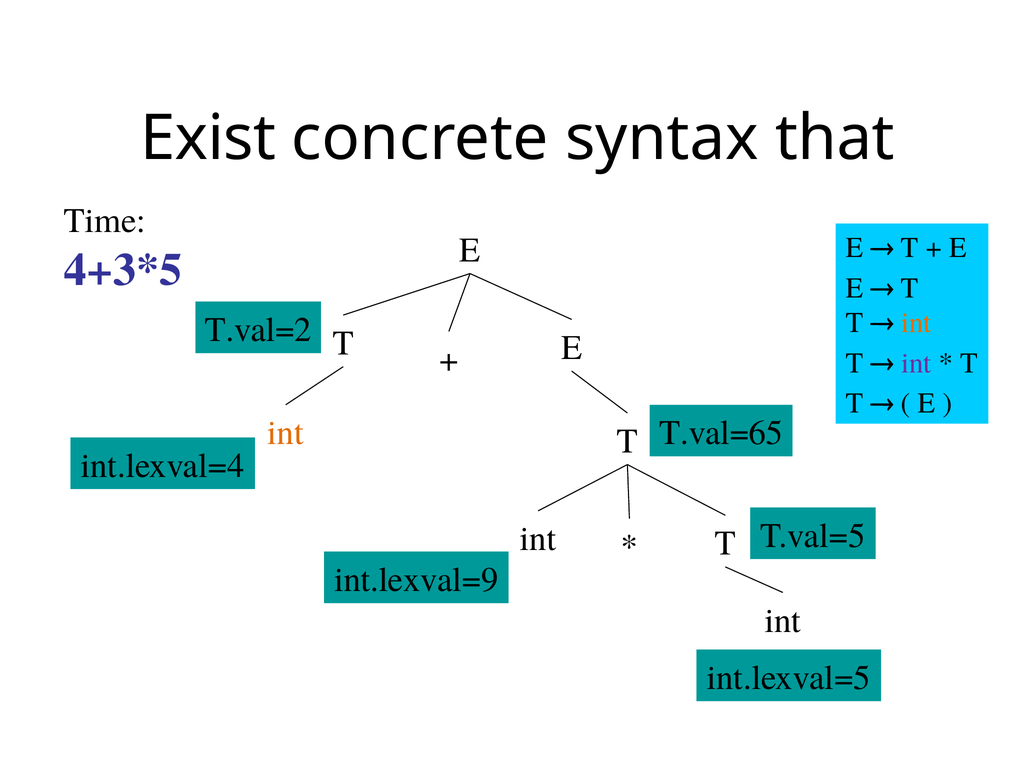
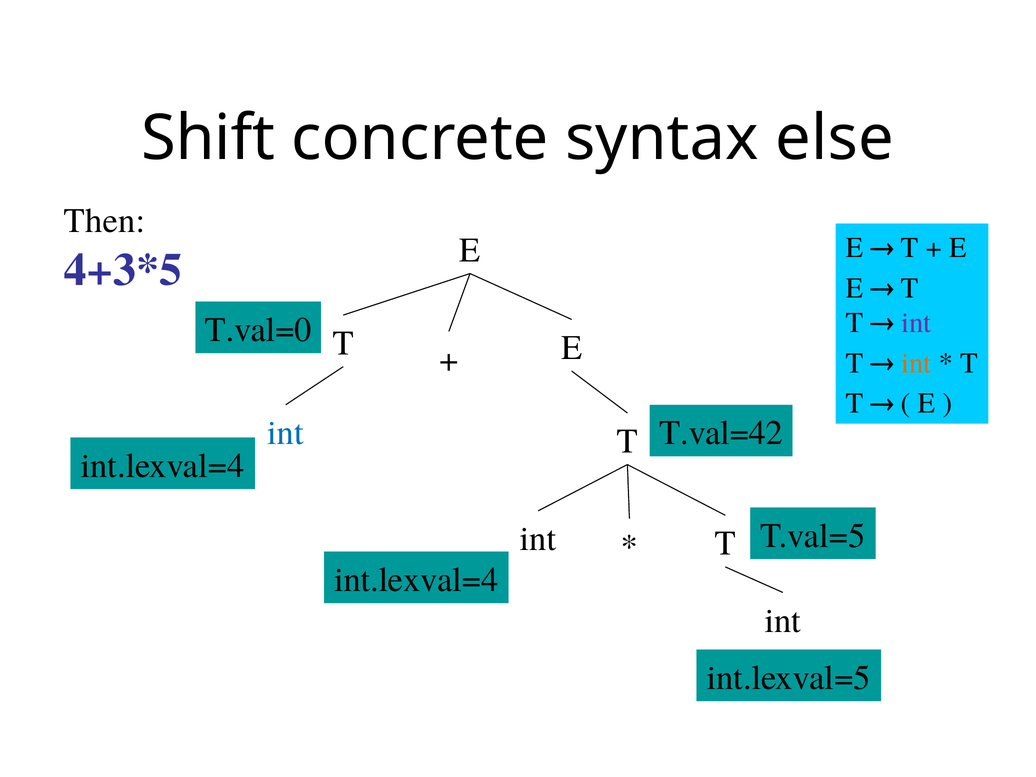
Exist: Exist -> Shift (208, 138)
that: that -> else (835, 138)
Time: Time -> Then (105, 221)
int colour: orange -> purple (916, 323)
T.val=2: T.val=2 -> T.val=0 (258, 330)
int colour: purple -> orange (916, 363)
int colour: orange -> blue (286, 433)
T.val=65: T.val=65 -> T.val=42 (721, 433)
int.lexval=9: int.lexval=9 -> int.lexval=4 (416, 580)
